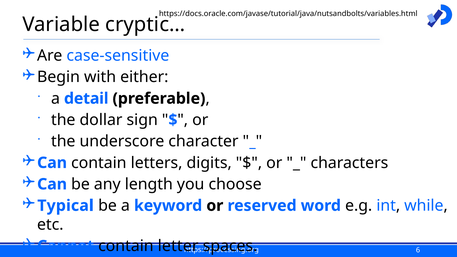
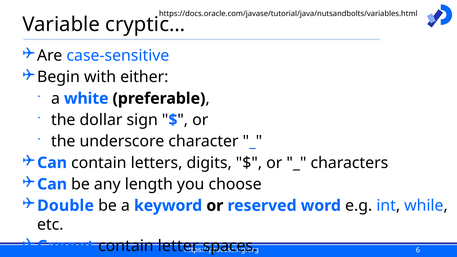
detail: detail -> white (86, 99)
Typical: Typical -> Double (66, 206)
